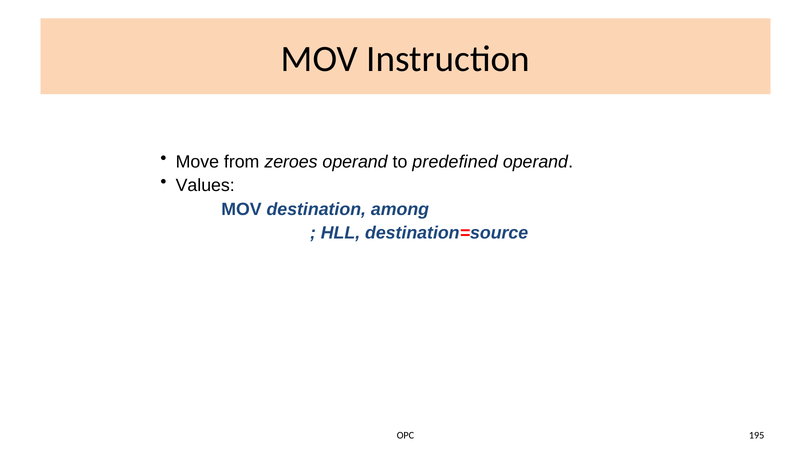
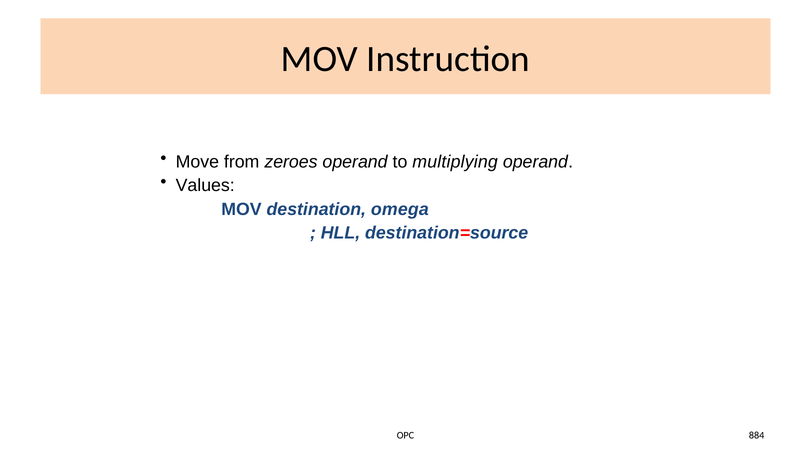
predefined: predefined -> multiplying (455, 162)
among: among -> omega (400, 209)
195: 195 -> 884 (757, 436)
